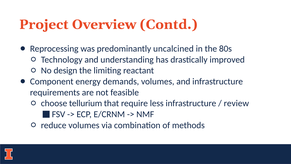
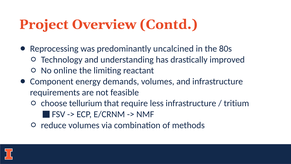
design: design -> online (65, 70)
review: review -> tritium (236, 103)
